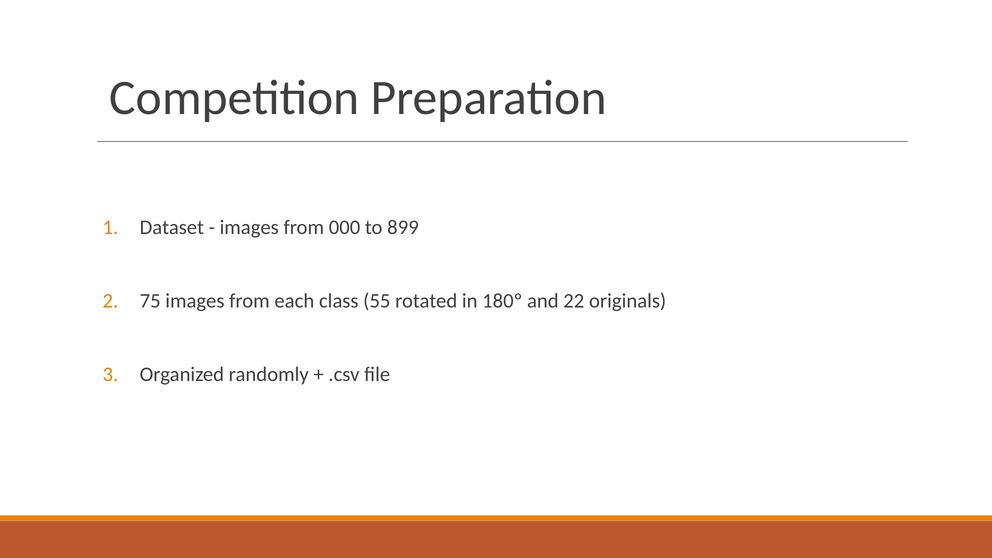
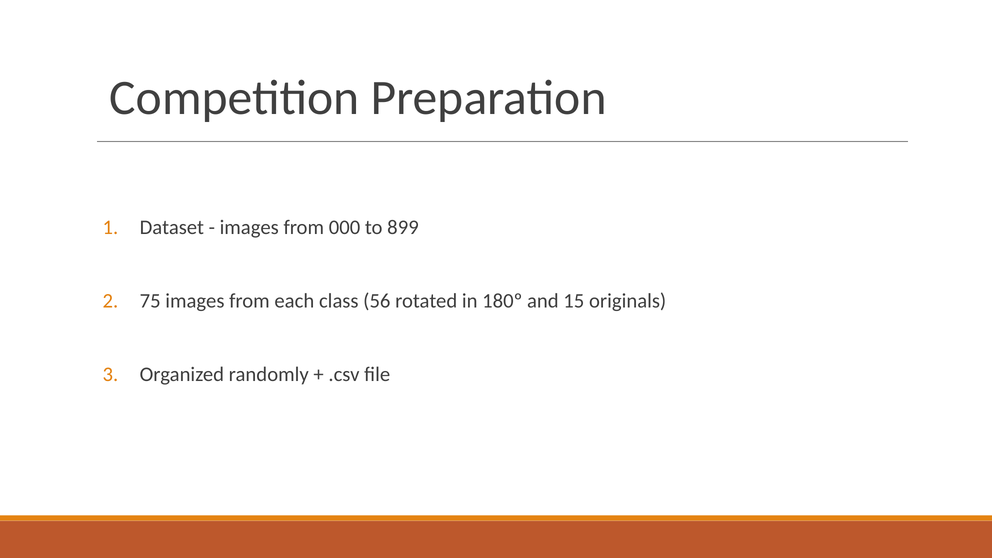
55: 55 -> 56 (377, 301)
22: 22 -> 15 (574, 301)
